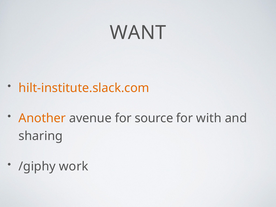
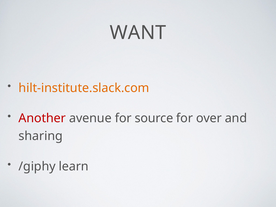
Another colour: orange -> red (42, 118)
with: with -> over (209, 118)
work: work -> learn (74, 166)
